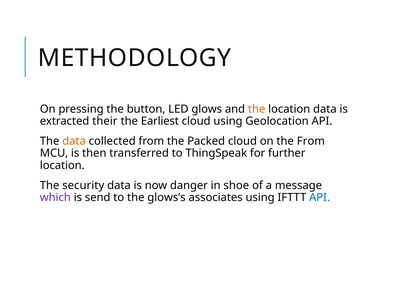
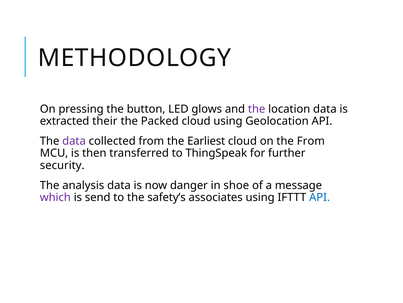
the colour: orange -> purple (257, 109)
Earliest: Earliest -> Packed (160, 121)
data colour: orange -> purple (74, 141)
Packed: Packed -> Earliest (206, 141)
location: location -> security (62, 165)
security: security -> analysis (83, 185)
glows’s: glows’s -> safety’s (167, 197)
